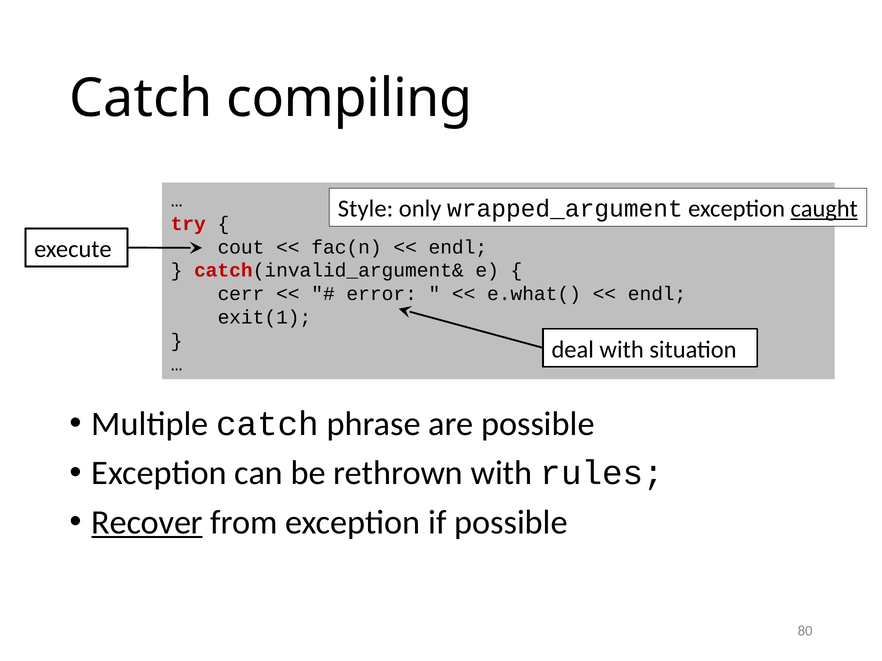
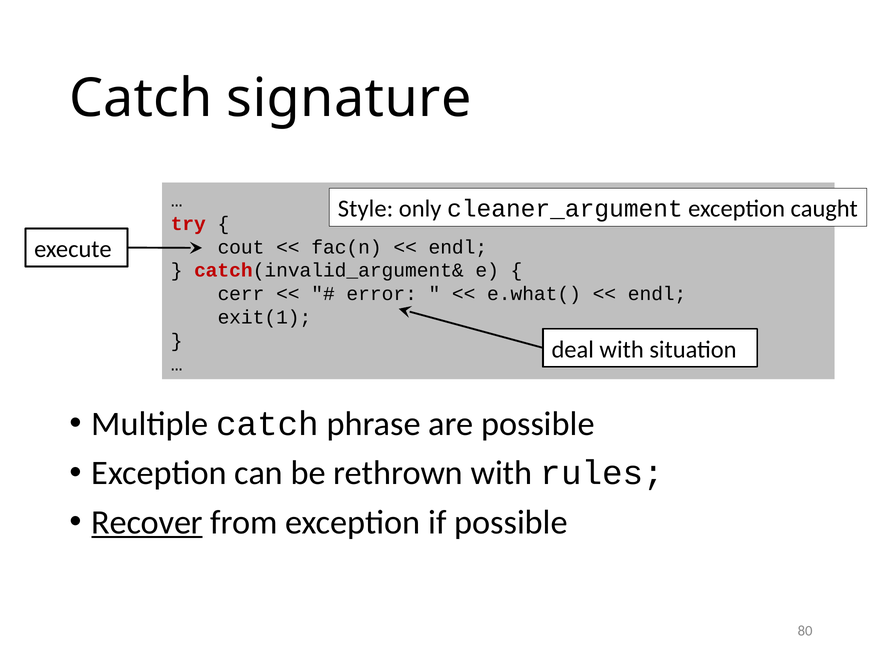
compiling: compiling -> signature (349, 99)
wrapped_argument: wrapped_argument -> cleaner_argument (565, 209)
caught underline: present -> none (824, 209)
